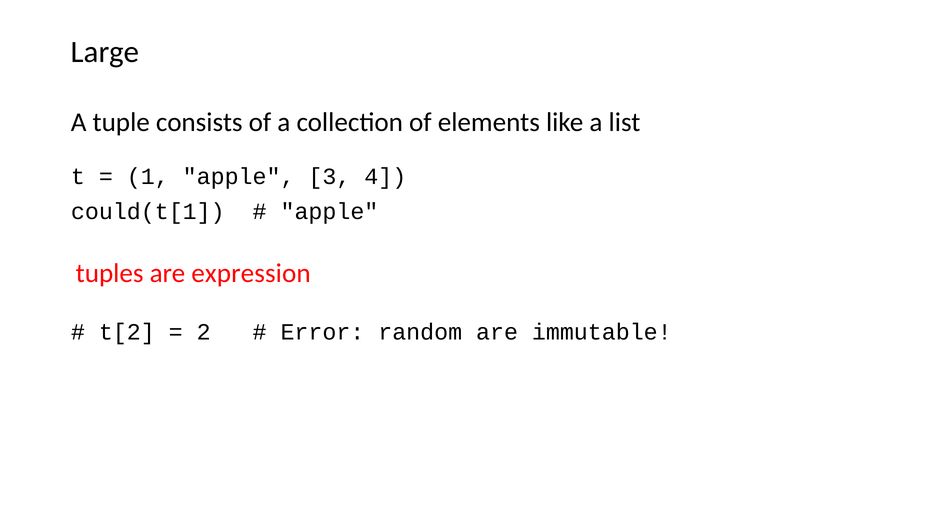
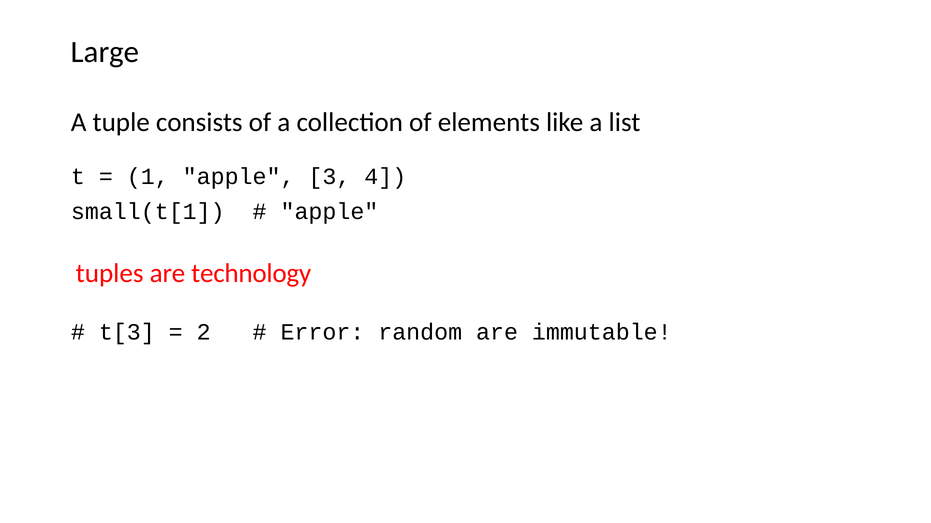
could(t[1: could(t[1 -> small(t[1 (148, 212)
expression: expression -> technology (251, 274)
t[2: t[2 -> t[3 (127, 332)
